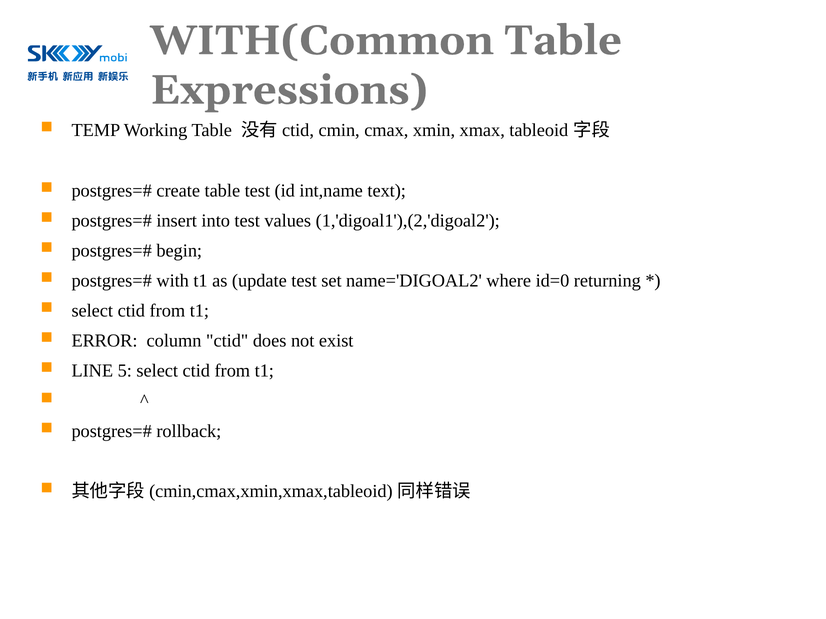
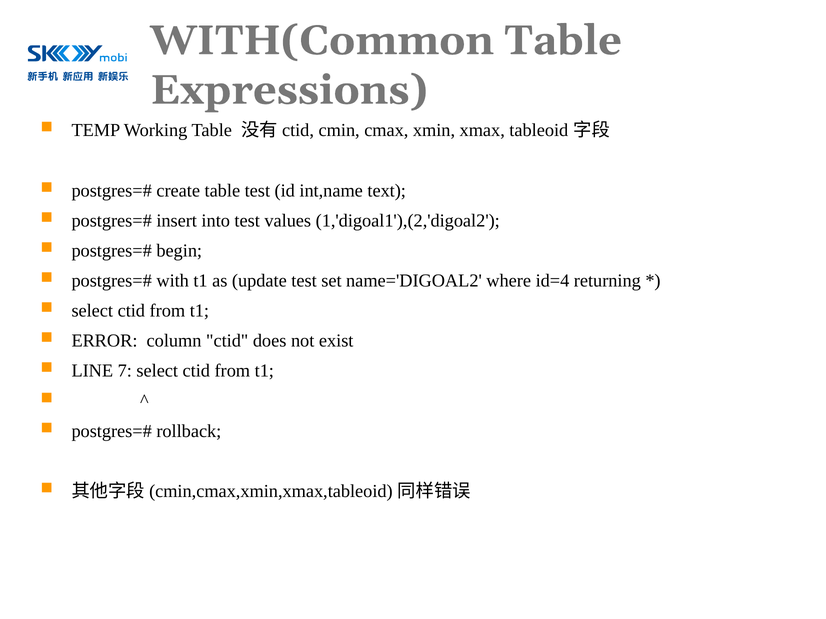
id=0: id=0 -> id=4 (553, 281)
5: 5 -> 7 (125, 371)
